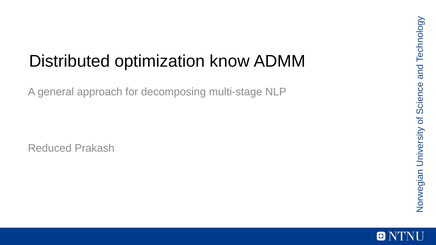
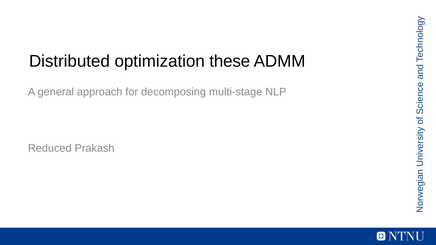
know: know -> these (230, 61)
